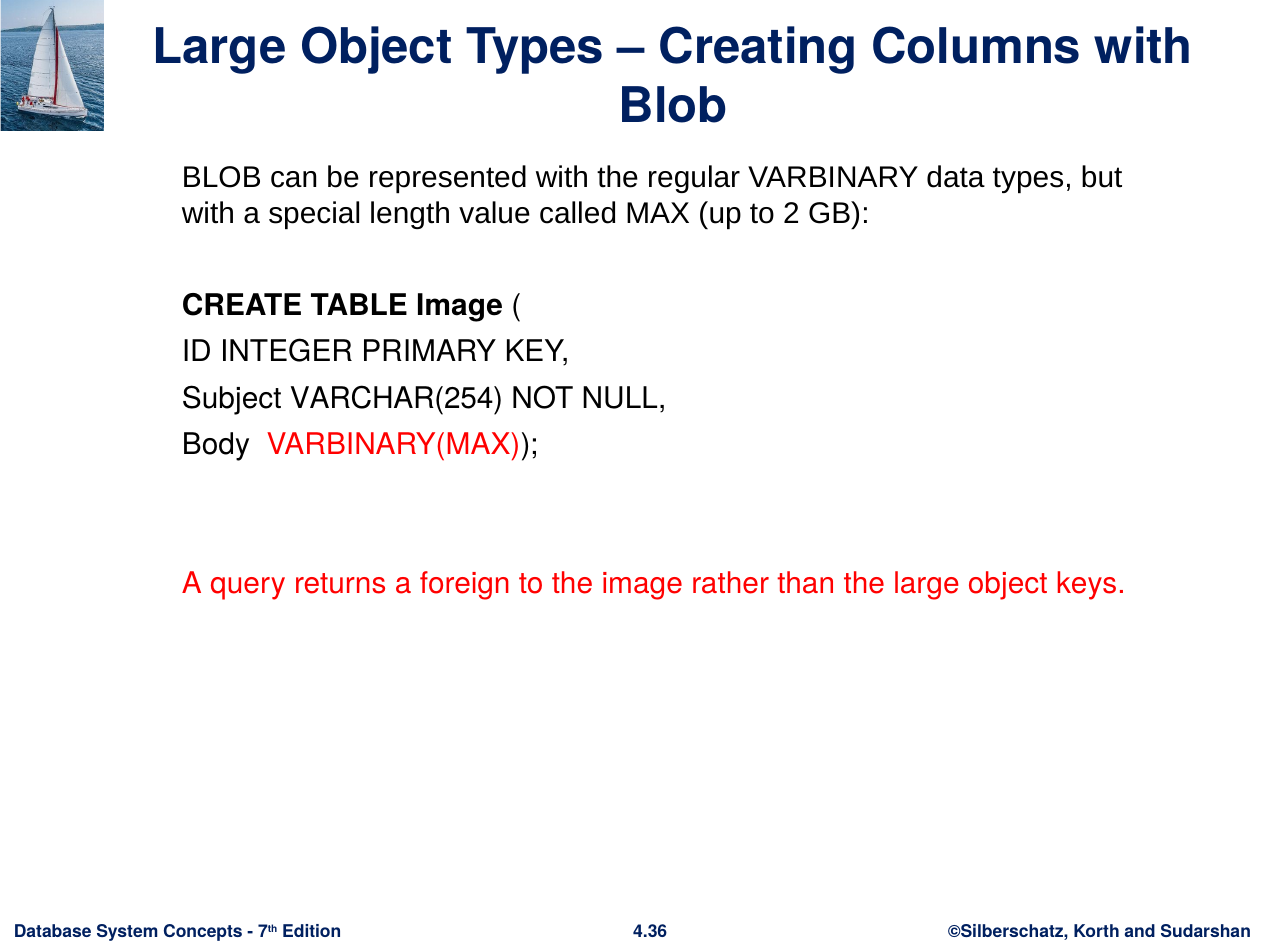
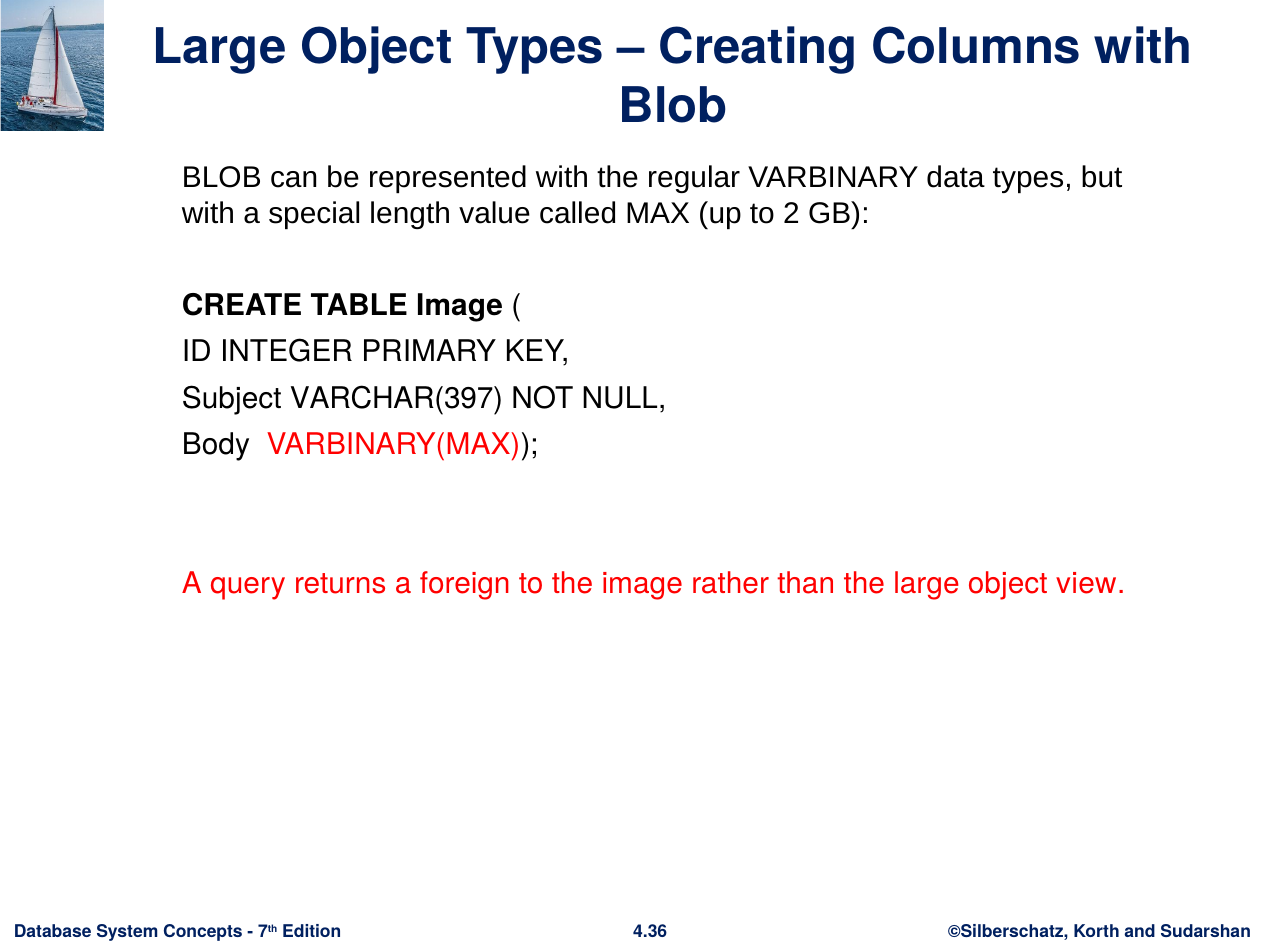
VARCHAR(254: VARCHAR(254 -> VARCHAR(397 (397, 398)
keys: keys -> view (1091, 584)
